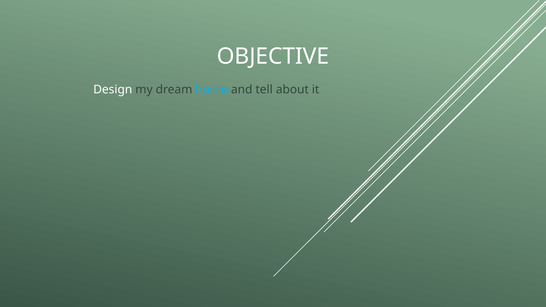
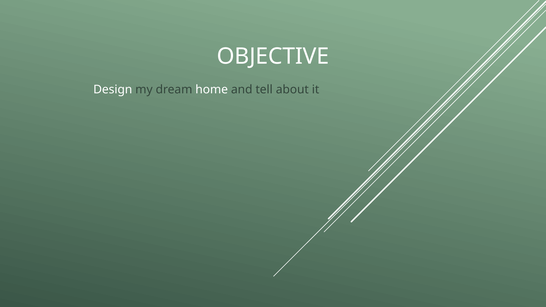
home colour: light blue -> white (212, 89)
